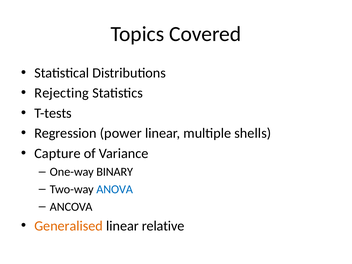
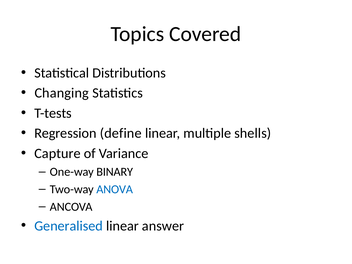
Rejecting: Rejecting -> Changing (62, 93)
power: power -> define (121, 133)
Generalised colour: orange -> blue (69, 226)
relative: relative -> answer (163, 226)
